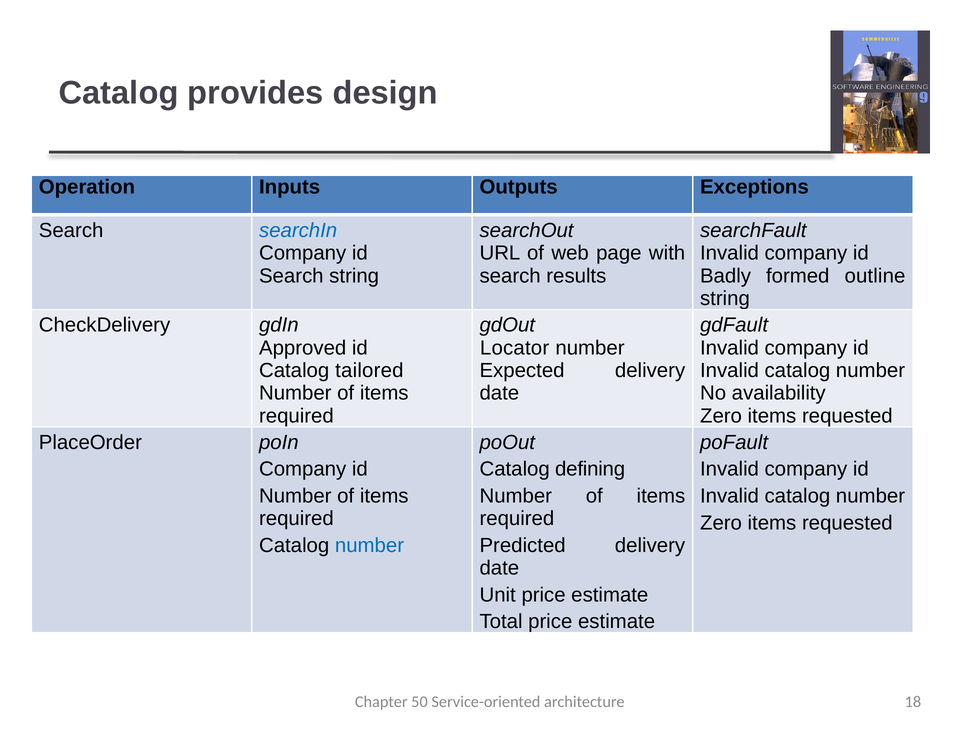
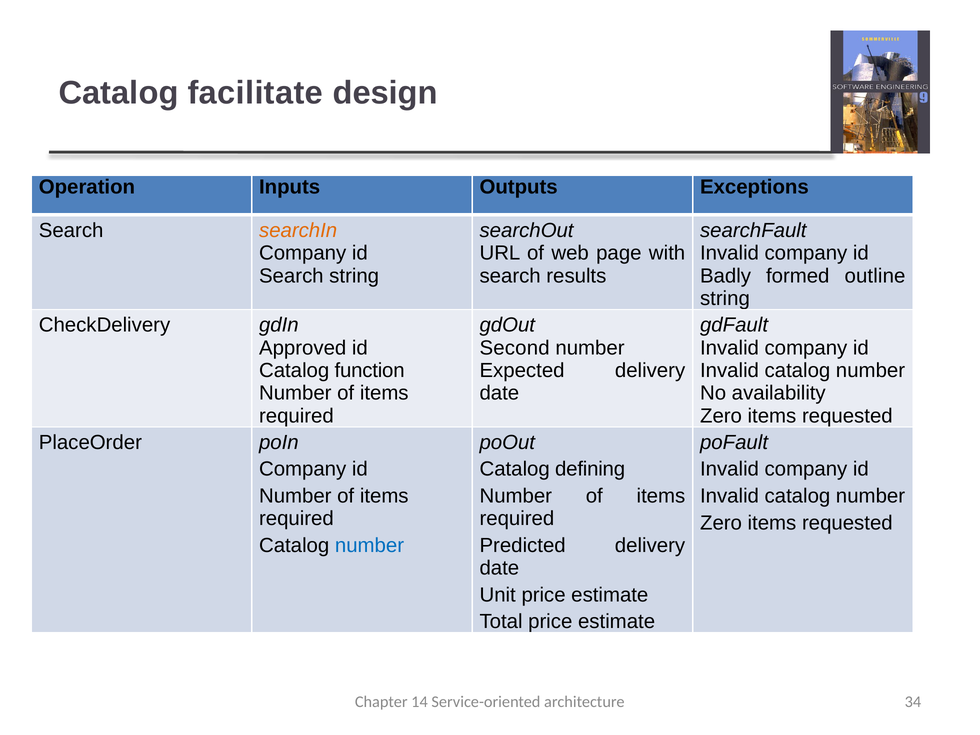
provides: provides -> facilitate (255, 93)
searchIn colour: blue -> orange (298, 231)
Locator: Locator -> Second (515, 348)
tailored: tailored -> function (370, 371)
50: 50 -> 14 (419, 702)
18: 18 -> 34 (913, 702)
